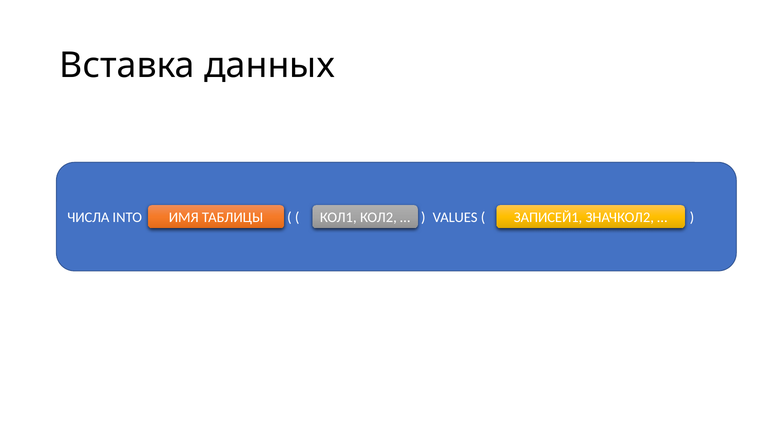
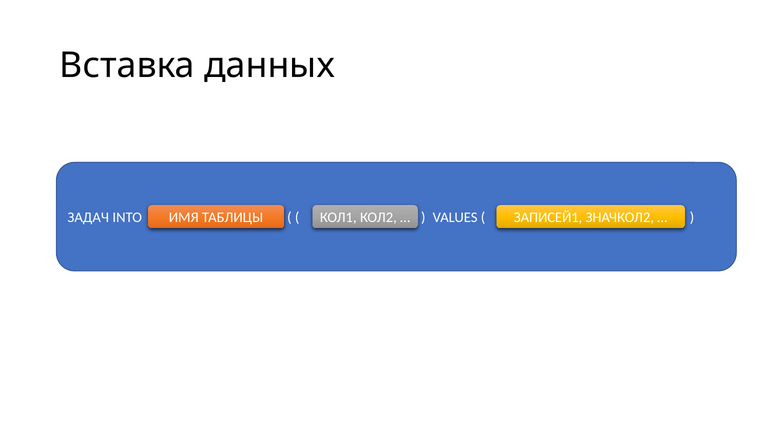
ЧИСЛА: ЧИСЛА -> ЗАДАЧ (88, 218)
